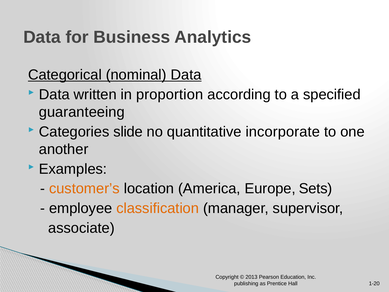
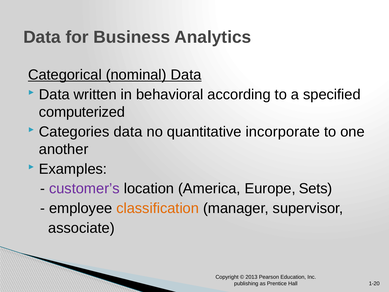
proportion: proportion -> behavioral (170, 94)
guaranteeing: guaranteeing -> computerized (82, 112)
Categories slide: slide -> data (128, 132)
customer’s colour: orange -> purple (84, 188)
